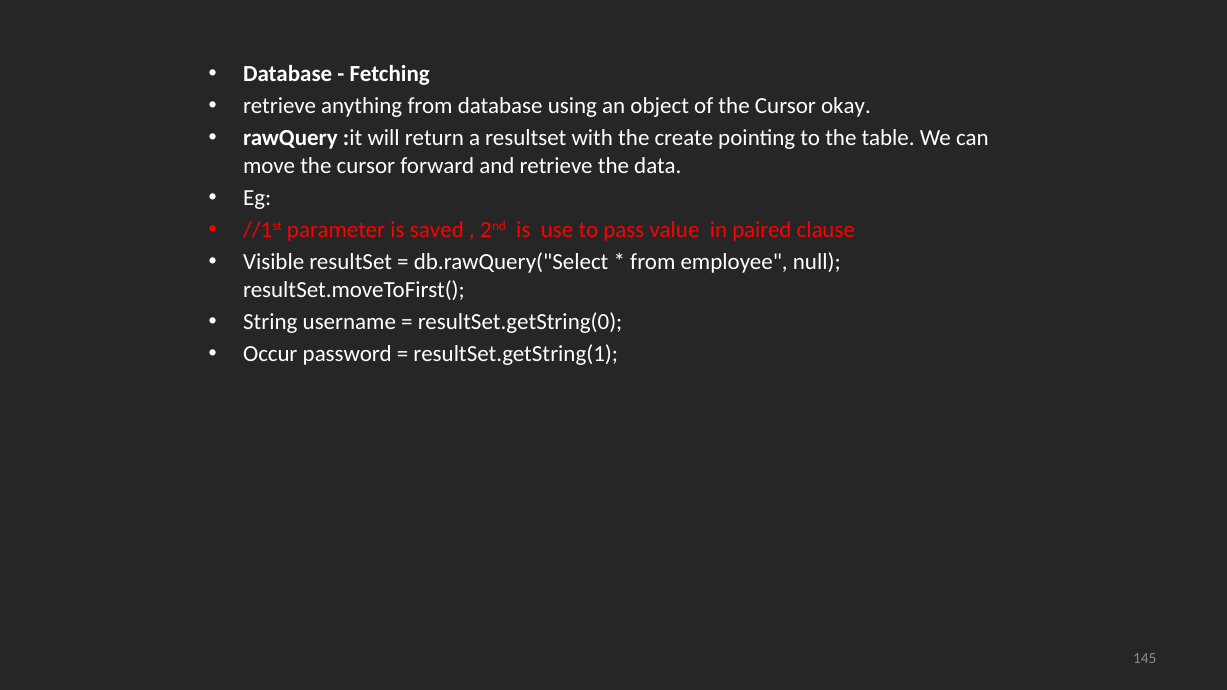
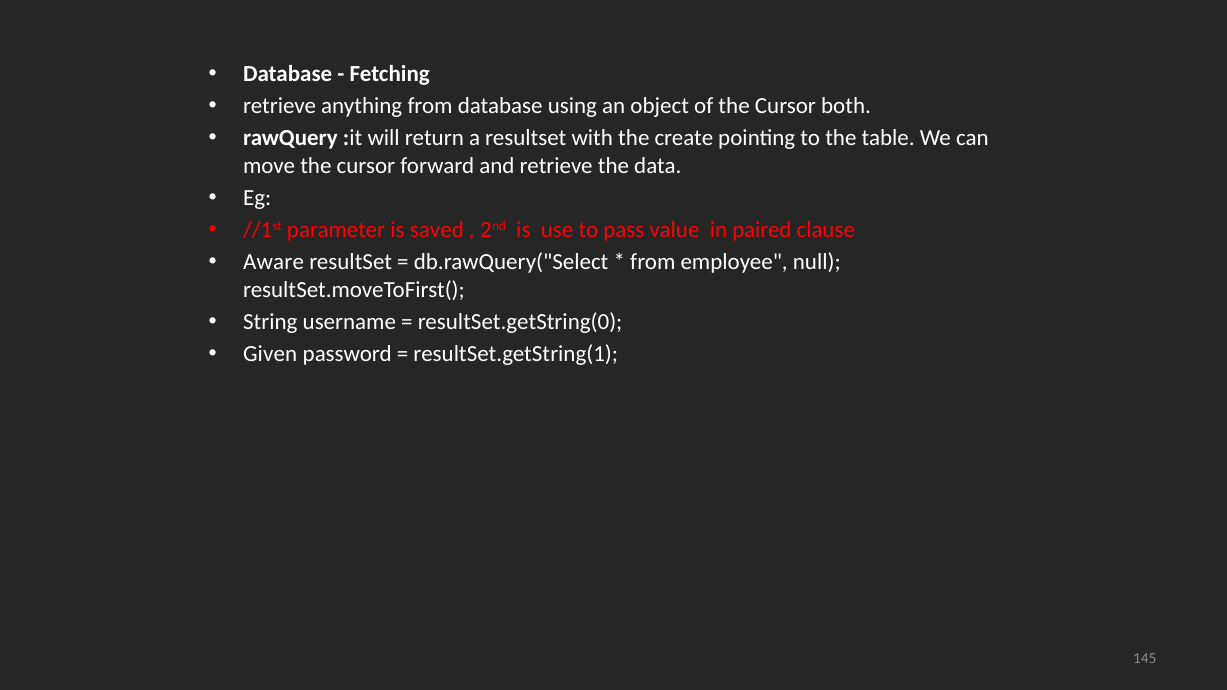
okay: okay -> both (846, 106)
Visible: Visible -> Aware (274, 262)
Occur: Occur -> Given (270, 354)
